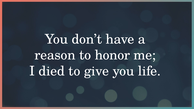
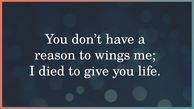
honor: honor -> wings (112, 55)
